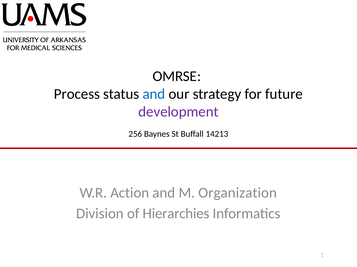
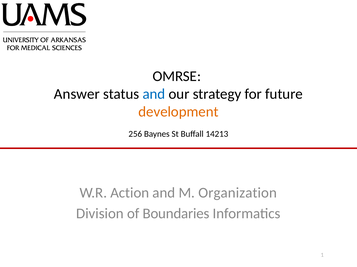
Process: Process -> Answer (77, 94)
development colour: purple -> orange (178, 112)
Hierarchies: Hierarchies -> Boundaries (176, 214)
